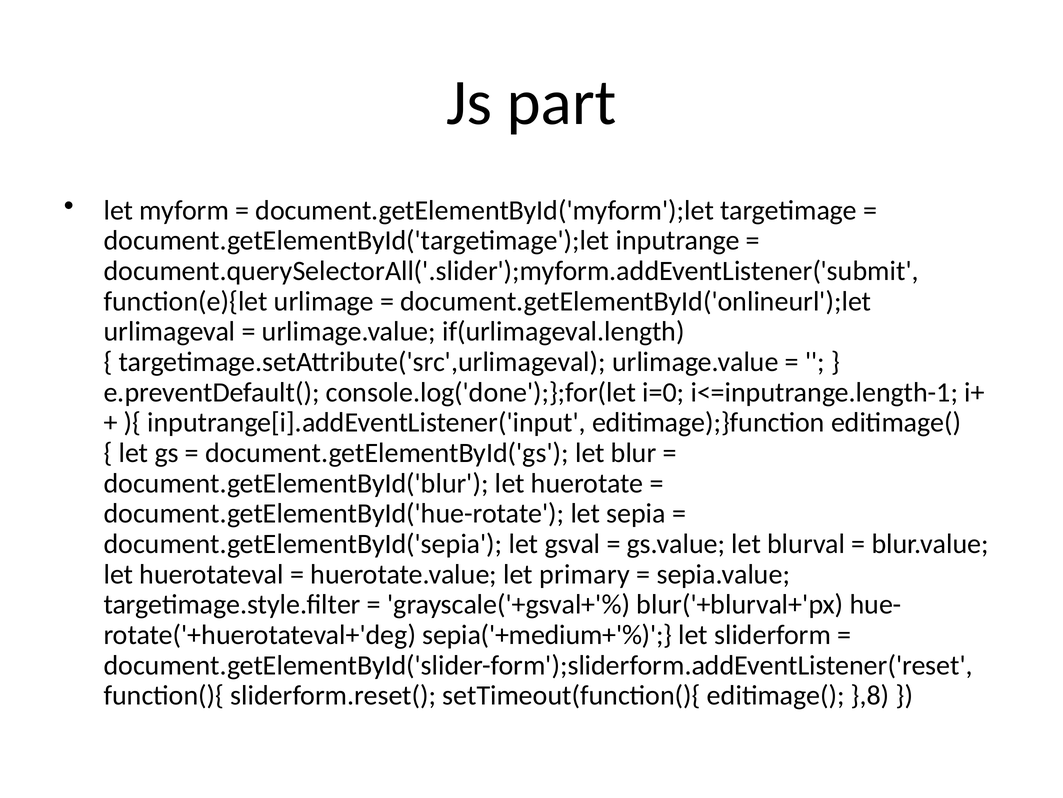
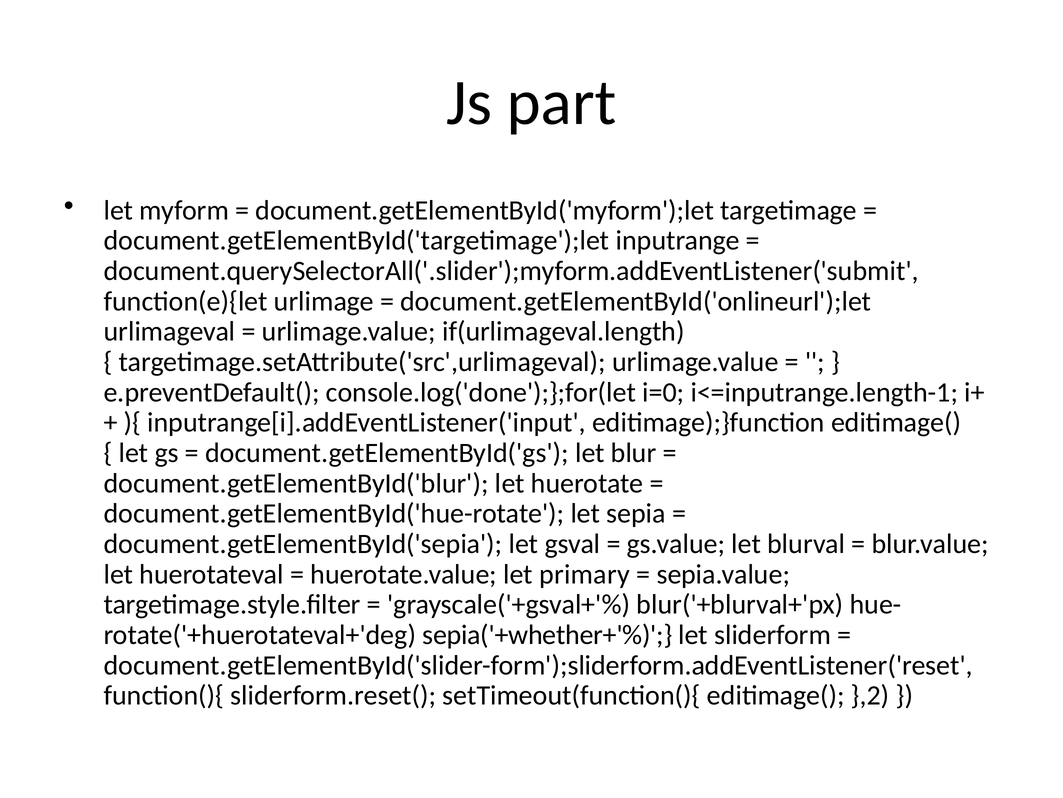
sepia('+medium+'%: sepia('+medium+'% -> sepia('+whether+'% (547, 634)
},8: },8 -> },2 (870, 695)
